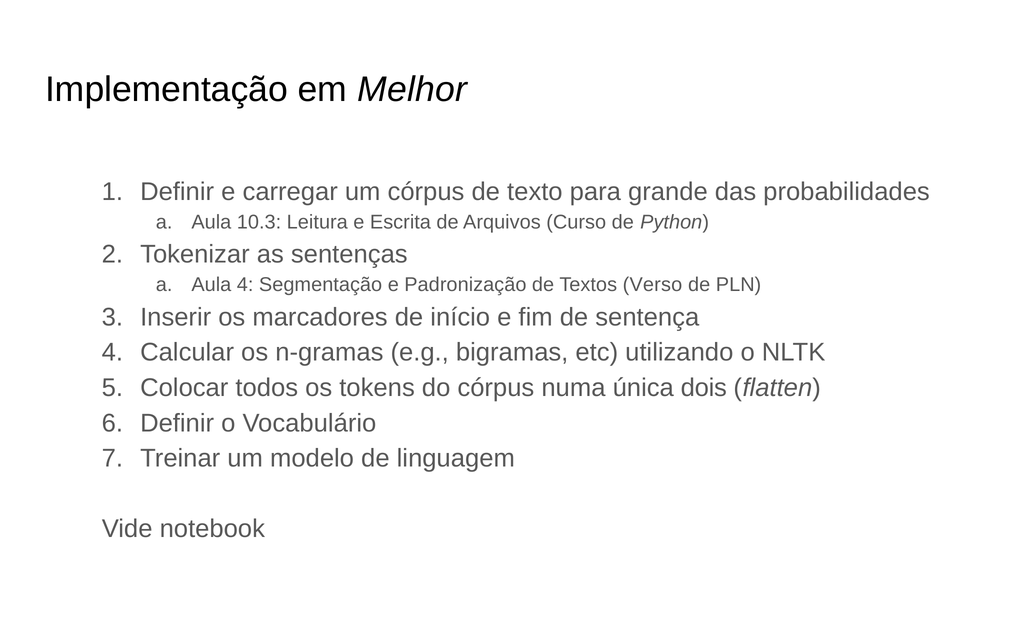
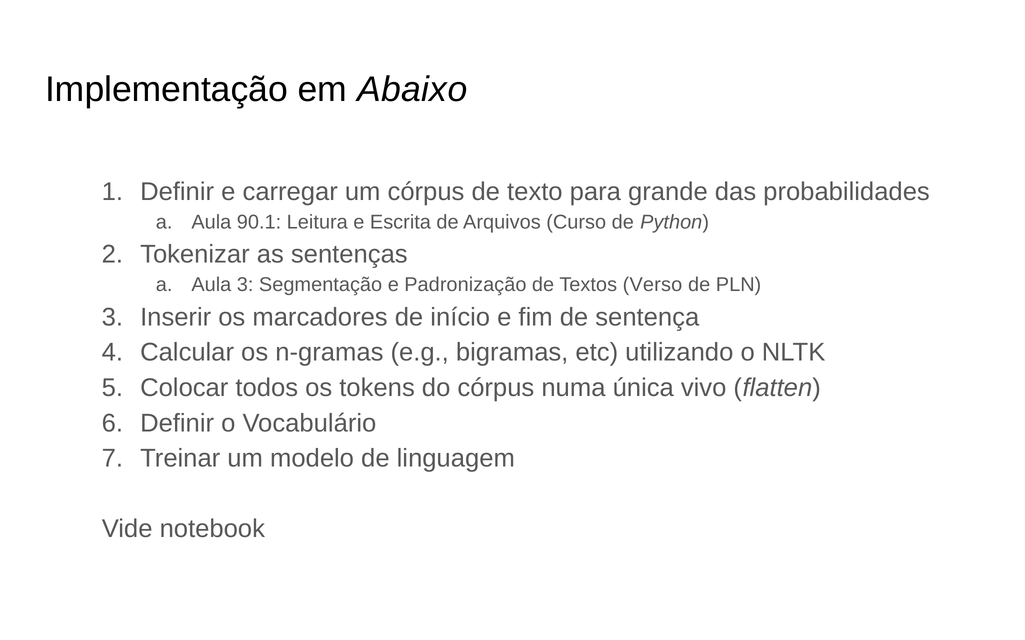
Melhor: Melhor -> Abaixo (412, 90)
10.3: 10.3 -> 90.1 (259, 222)
Aula 4: 4 -> 3 (245, 285)
dois: dois -> vivo (704, 388)
